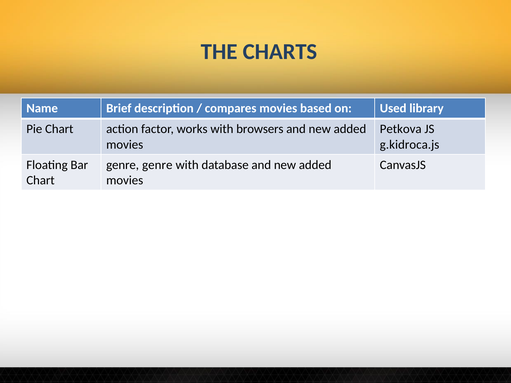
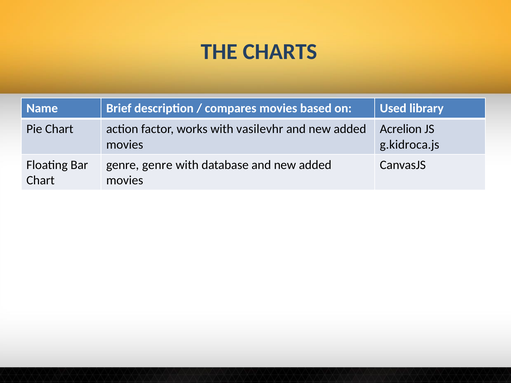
browsers: browsers -> vasilevhr (260, 129)
Petkova: Petkova -> Acrelion (401, 129)
